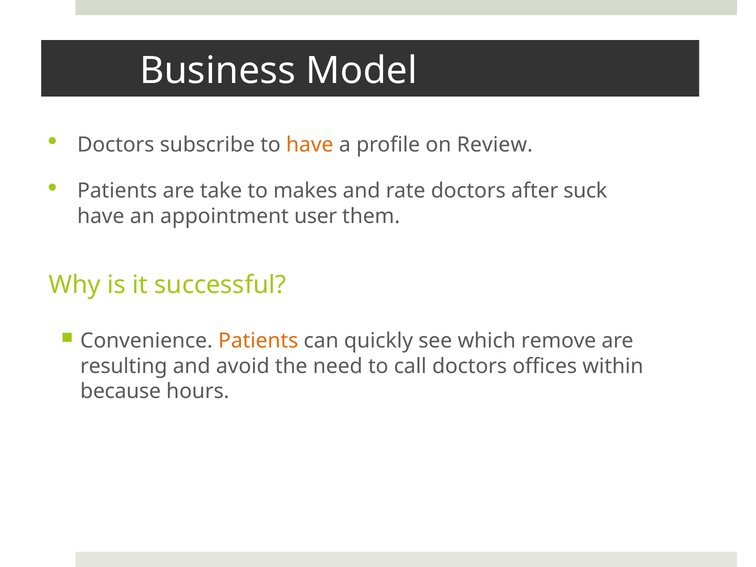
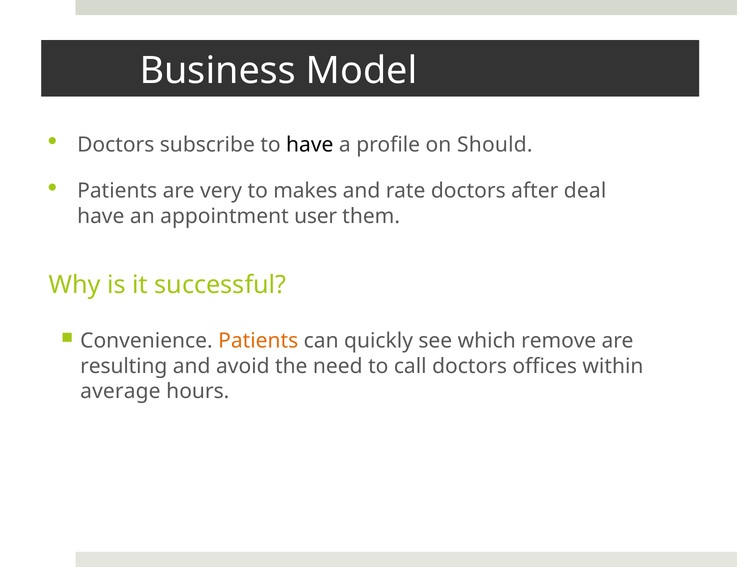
have colour: orange -> black (310, 145)
Review: Review -> Should (495, 145)
take: take -> very (221, 191)
suck: suck -> deal (585, 191)
because: because -> average (120, 392)
